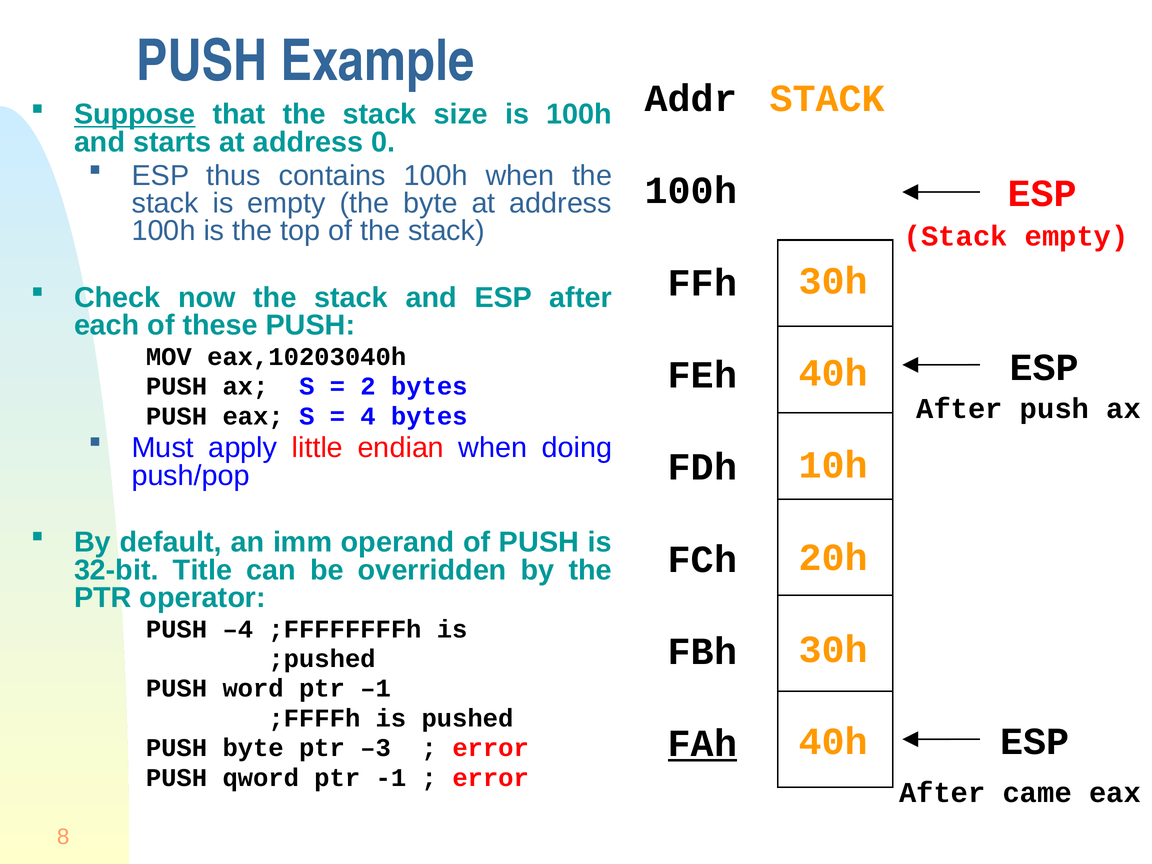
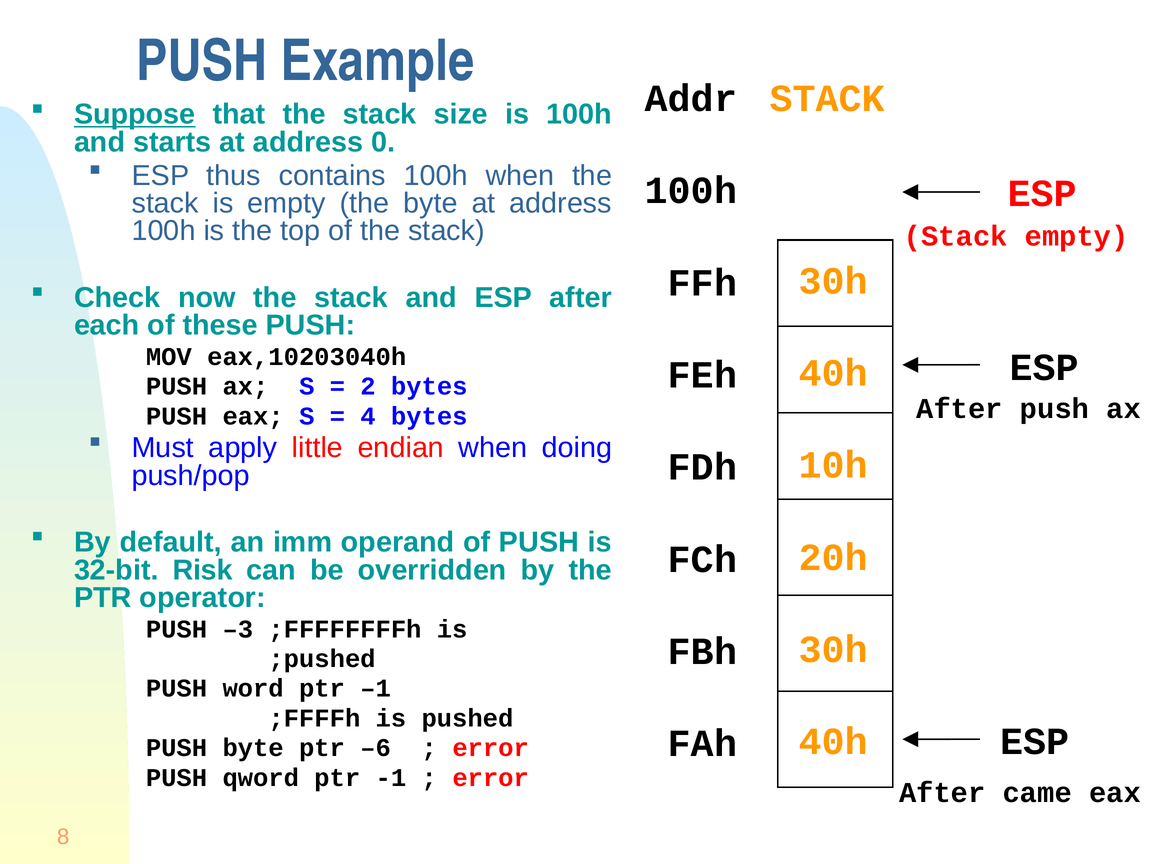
Title: Title -> Risk (203, 570)
–4: –4 -> –3 (238, 629)
FAh underline: present -> none (703, 744)
–3: –3 -> –6 (376, 748)
